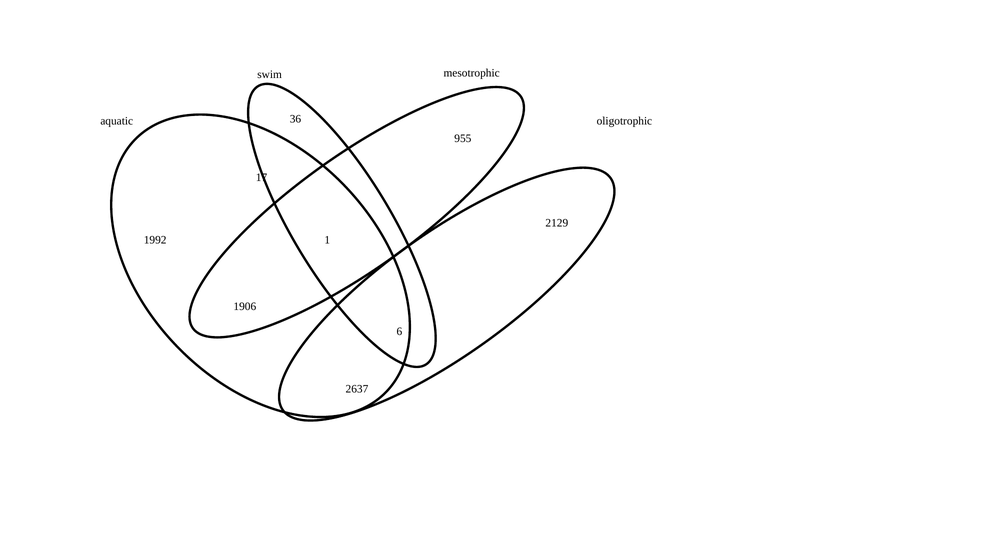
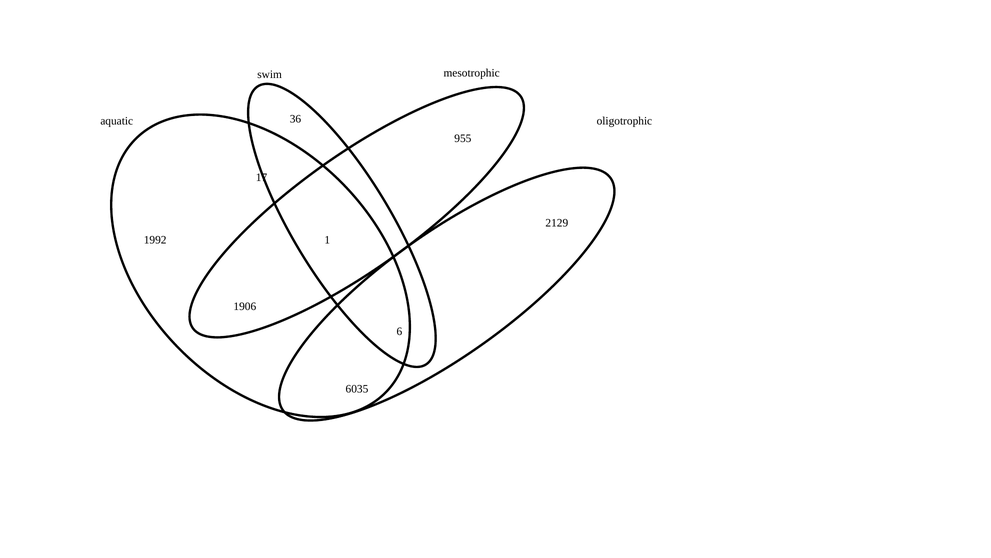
2637: 2637 -> 6035 (357, 389)
